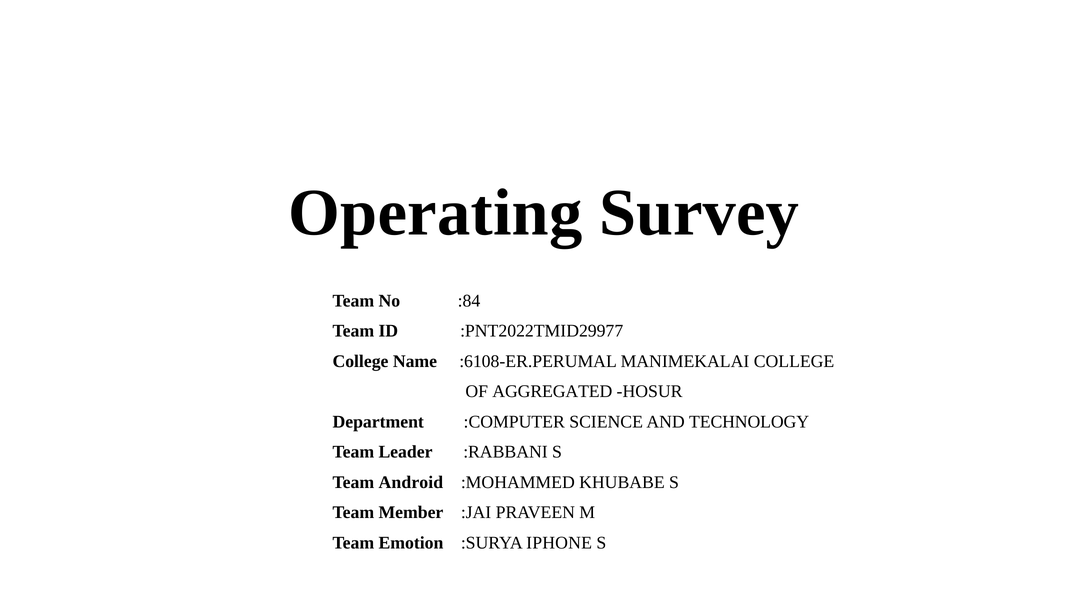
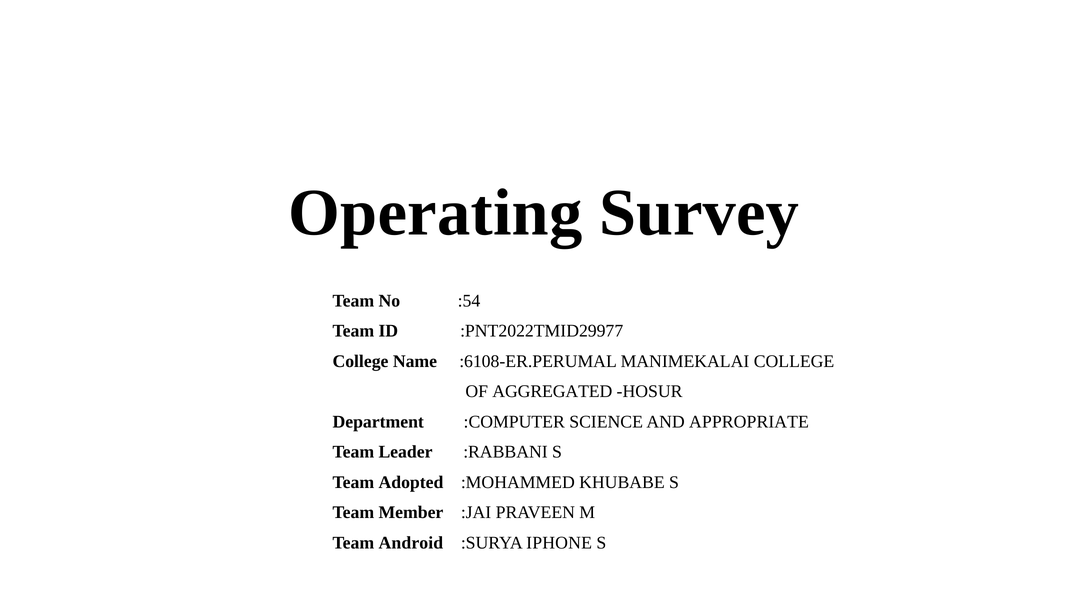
:84: :84 -> :54 (469, 301)
TECHNOLOGY: TECHNOLOGY -> APPROPRIATE (749, 422)
Android: Android -> Adopted (411, 482)
Emotion: Emotion -> Android (411, 543)
